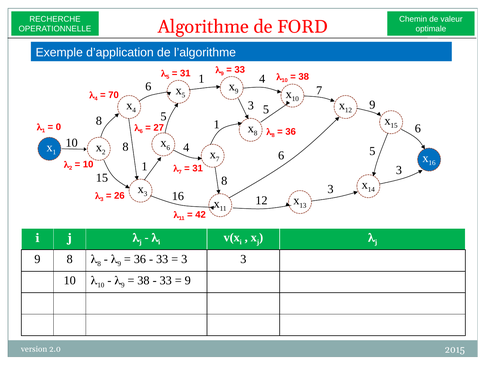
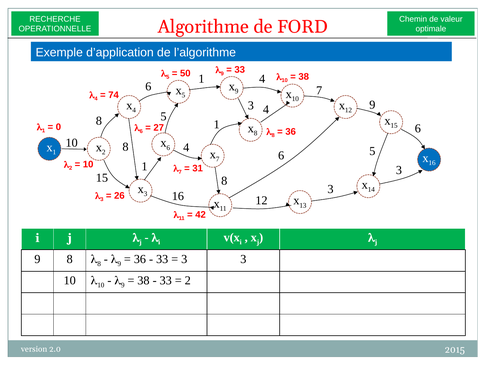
31: 31 -> 50 (185, 73)
70: 70 -> 74 (114, 95)
3 5: 5 -> 4 (266, 109)
9: 9 -> 2 (188, 280)
